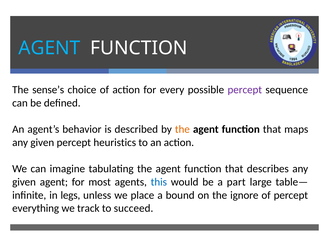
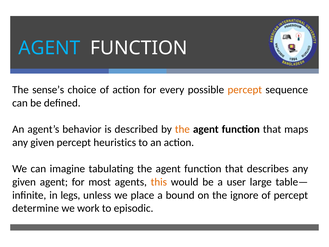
percept colour: purple -> orange (245, 90)
this colour: blue -> orange (159, 182)
part: part -> user (236, 182)
everything: everything -> determine (36, 208)
track: track -> work (88, 208)
succeed: succeed -> episodic (134, 208)
